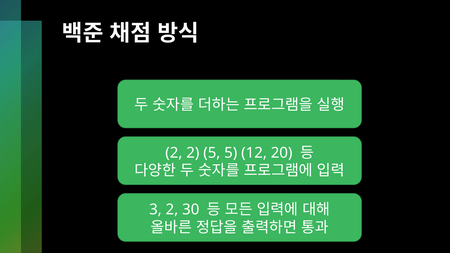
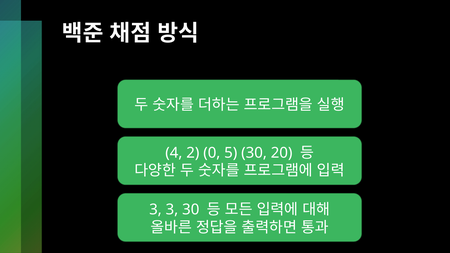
2: 2 -> 4 (174, 153)
2 5: 5 -> 0 (212, 153)
5 12: 12 -> 30 (254, 153)
3 2: 2 -> 3 (172, 210)
